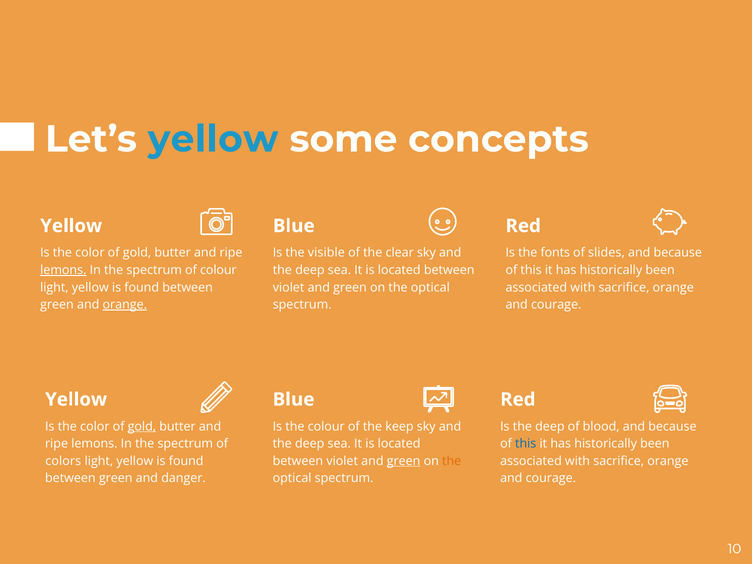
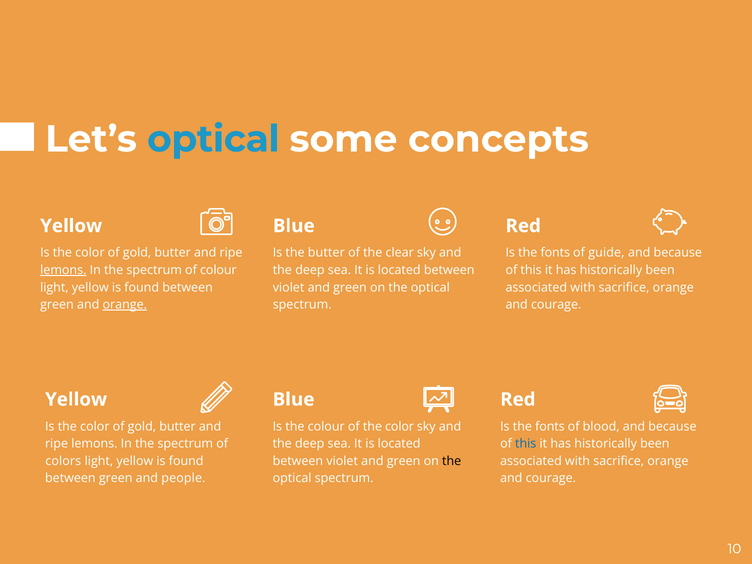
Let’s yellow: yellow -> optical (213, 139)
the visible: visible -> butter (326, 253)
slides: slides -> guide (606, 253)
gold underline: present -> none (142, 426)
of the keep: keep -> color (400, 426)
deep: deep -> fonts (550, 426)
green underline: present -> none (404, 461)
the colour: orange -> black (452, 461)
danger: danger -> people (183, 478)
